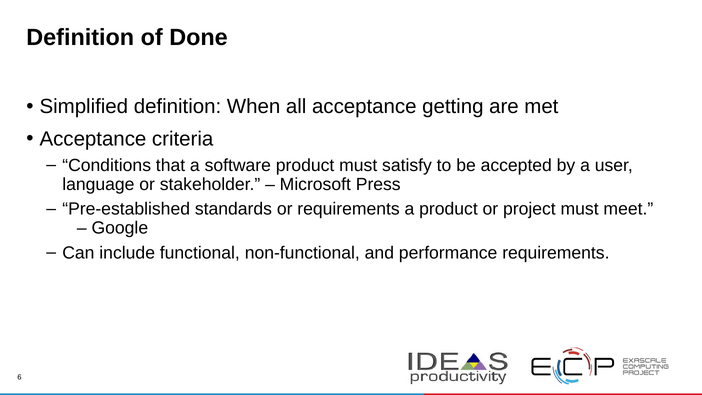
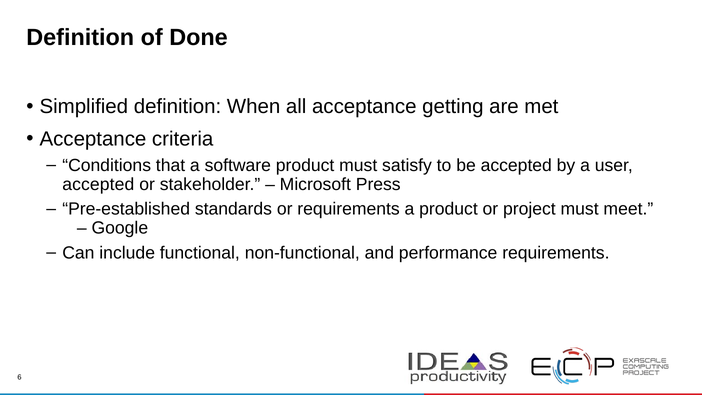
language: language -> accepted (98, 184)
